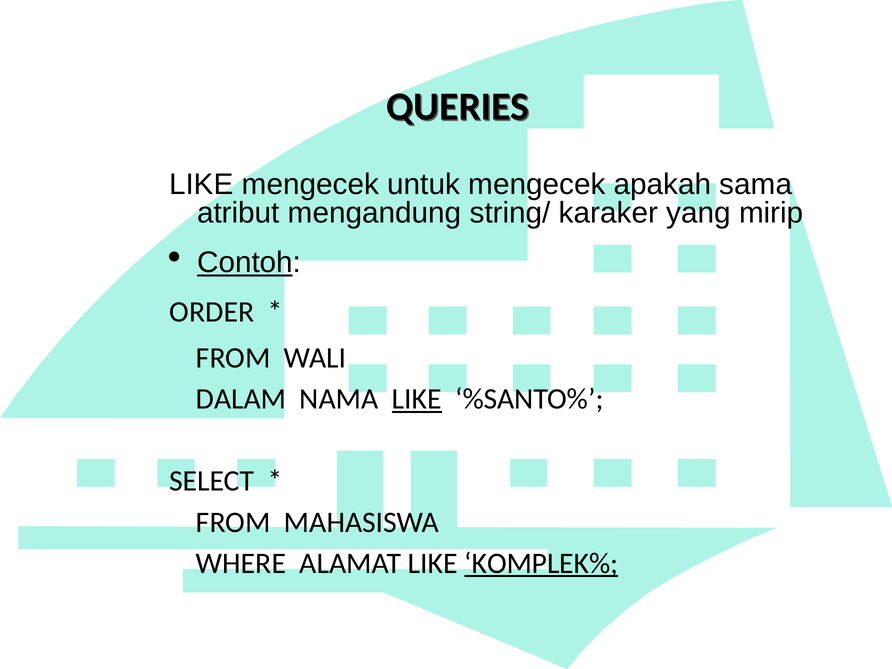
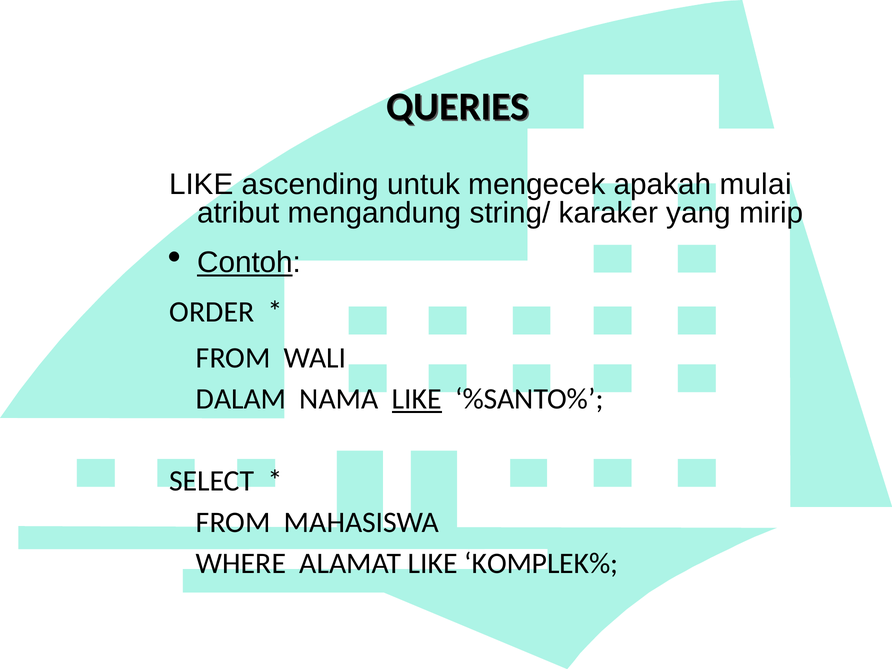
LIKE mengecek: mengecek -> ascending (310, 185)
sama: sama -> mulai (756, 185)
KOMPLEK% underline: present -> none (541, 563)
